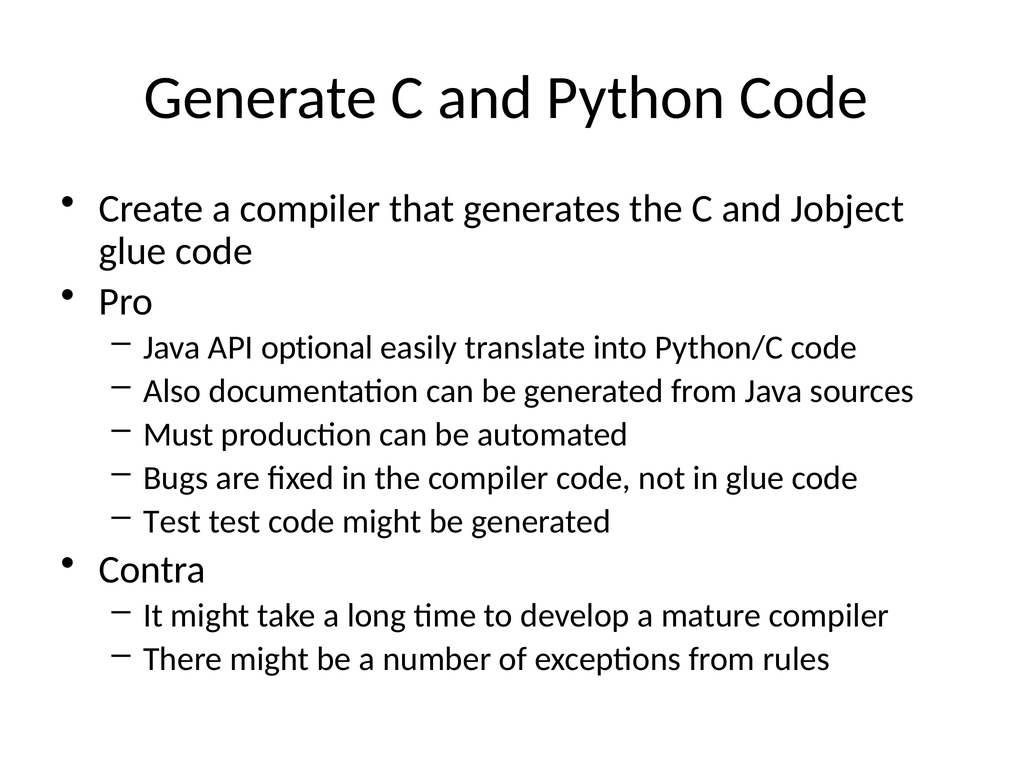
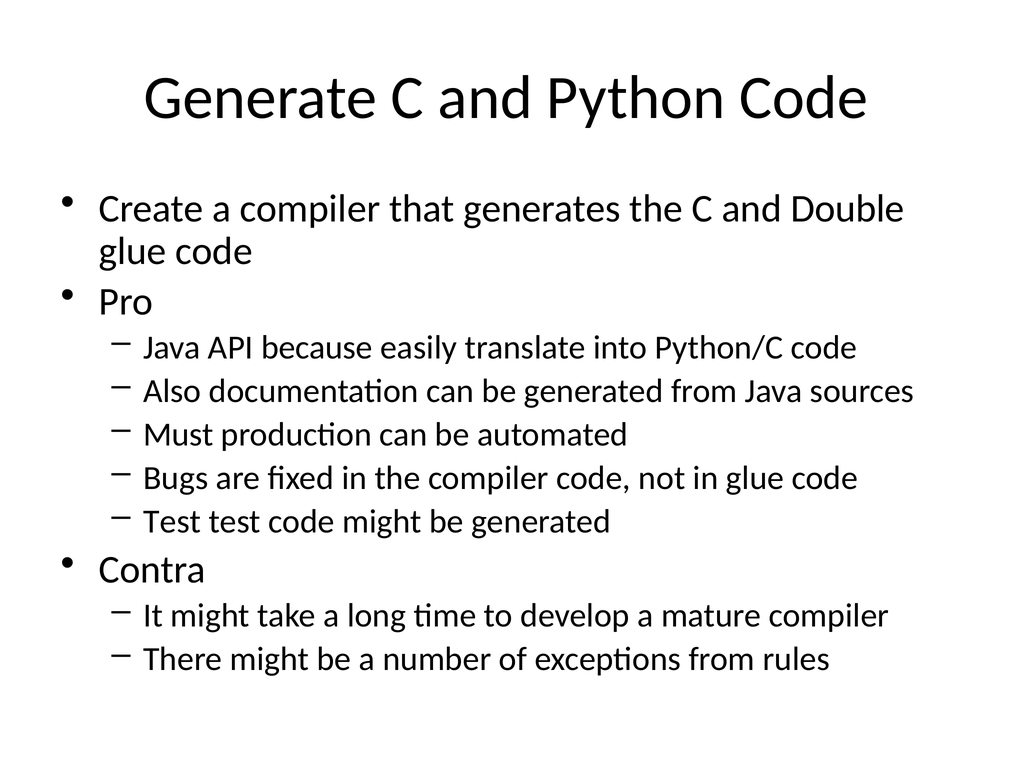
Jobject: Jobject -> Double (848, 209)
optional: optional -> because (317, 348)
